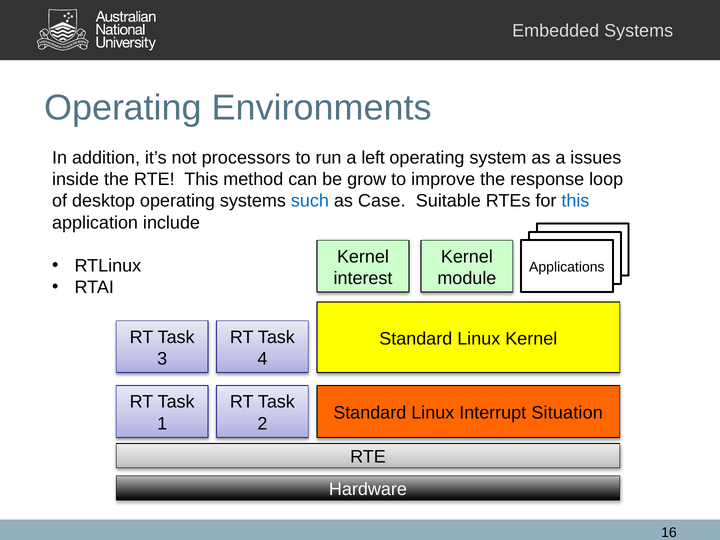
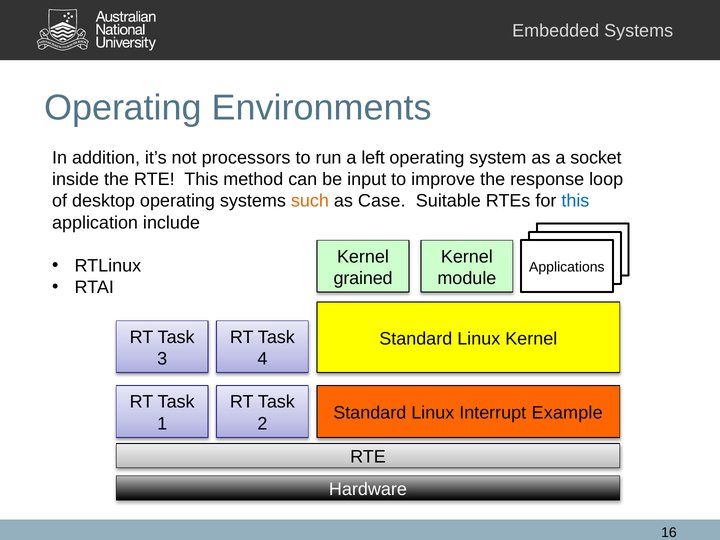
issues: issues -> socket (596, 158)
grow: grow -> input (367, 179)
such colour: blue -> orange (310, 201)
interest: interest -> grained (363, 278)
Situation: Situation -> Example (567, 413)
